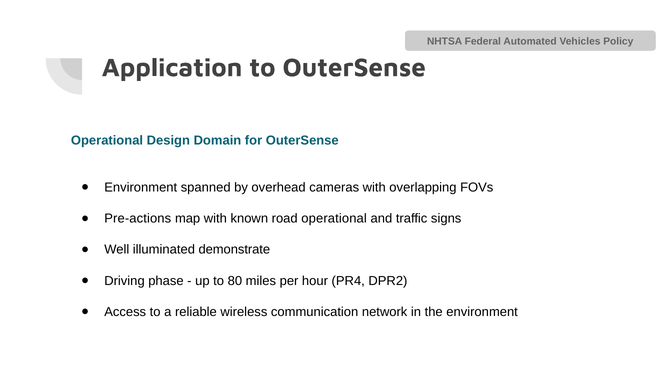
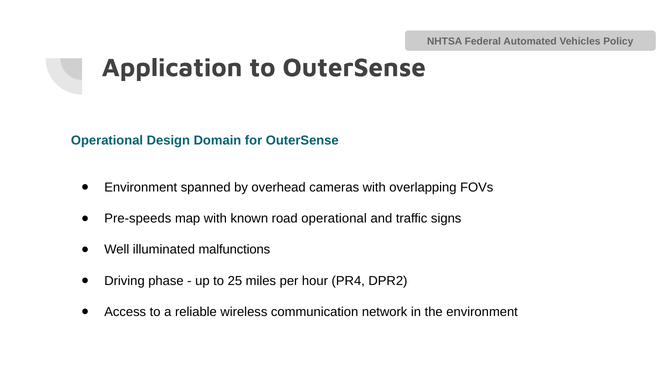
Pre-actions: Pre-actions -> Pre-speeds (138, 219)
demonstrate: demonstrate -> malfunctions (234, 250)
80: 80 -> 25 (235, 281)
